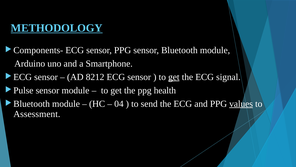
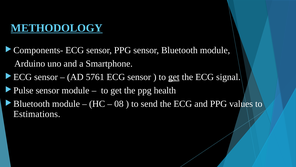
8212: 8212 -> 5761 (95, 77)
04: 04 -> 08 (119, 103)
values underline: present -> none (241, 103)
Assessment: Assessment -> Estimations (37, 114)
